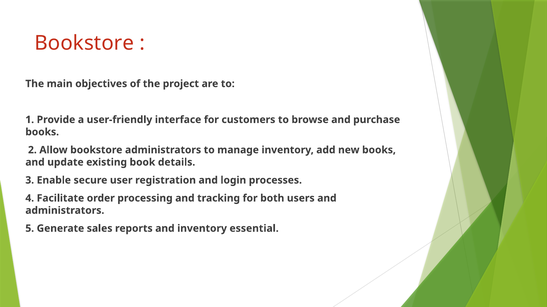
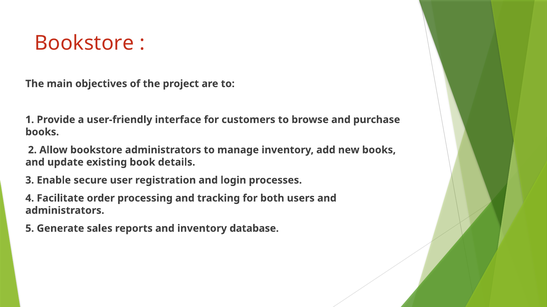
essential: essential -> database (254, 229)
